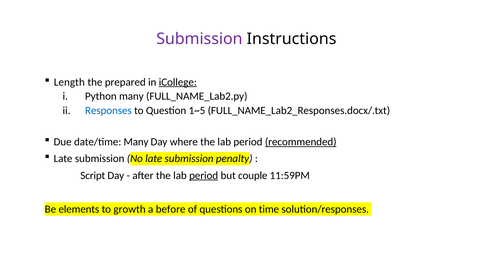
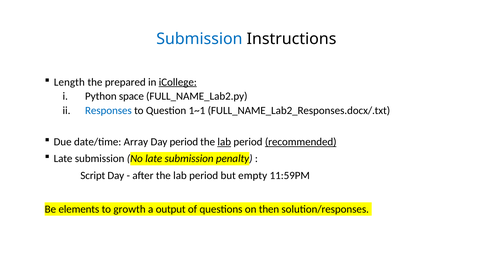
Submission colour: purple -> blue (199, 39)
Python many: many -> space (131, 96)
1~5: 1~5 -> 1~1 (197, 111)
date/time Many: Many -> Array (136, 142)
Day where: where -> period (184, 142)
lab underline: none -> present (224, 142)
period underline: present -> none (204, 175)
couple: couple -> empty (253, 175)
before: before -> output (171, 209)
time: time -> then (269, 209)
